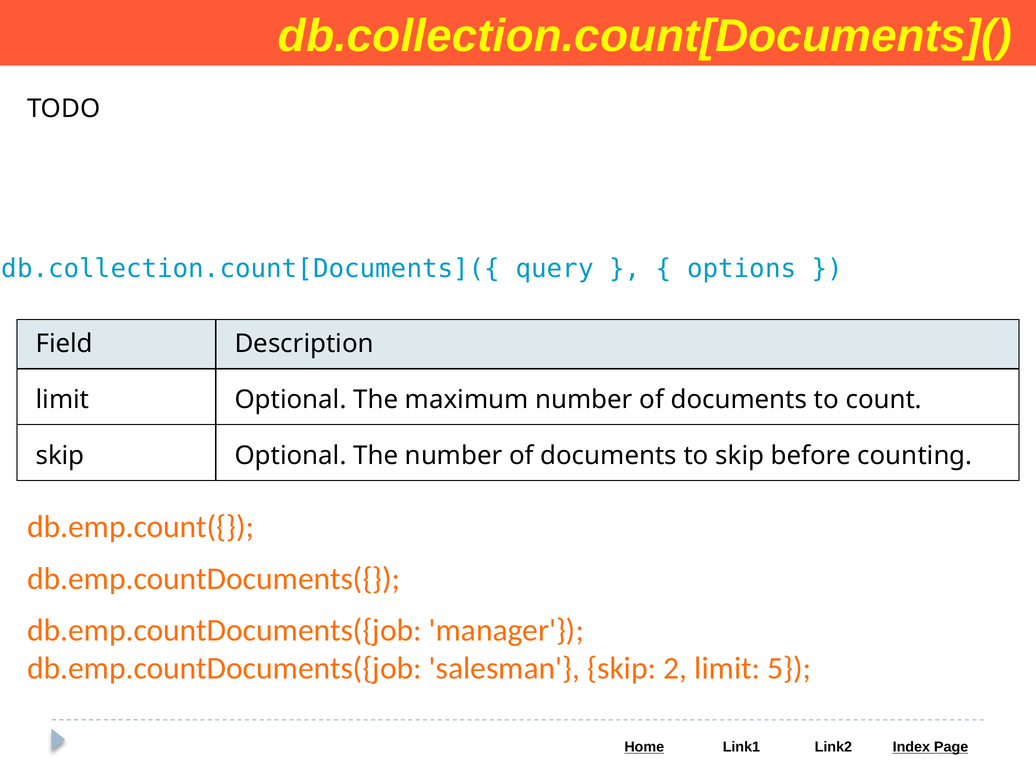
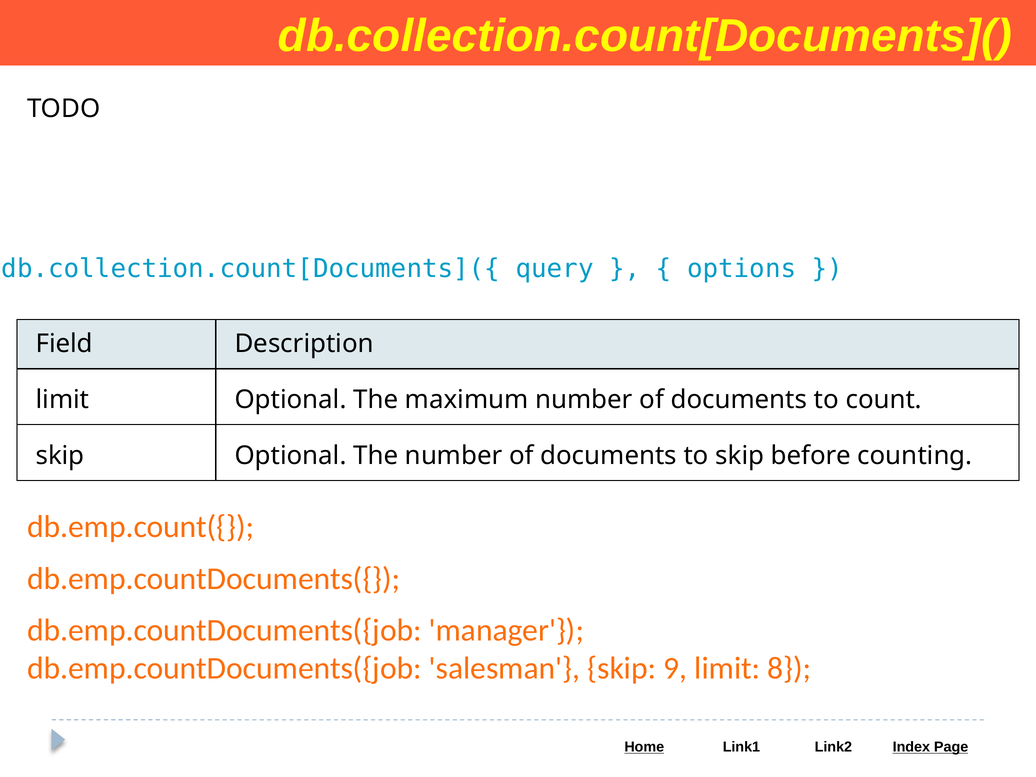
2: 2 -> 9 (675, 669)
5: 5 -> 8 (789, 669)
